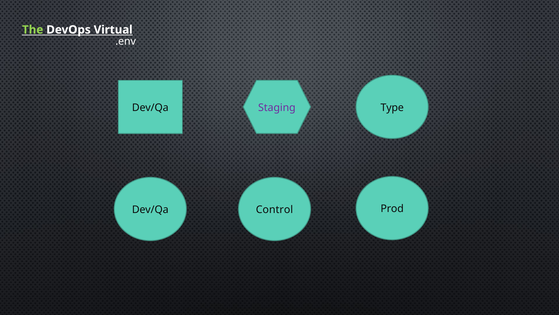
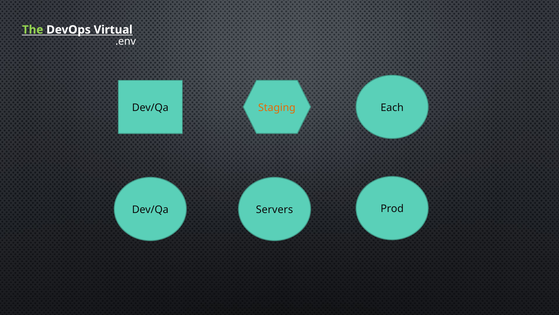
Type: Type -> Each (392, 107)
Staging colour: purple -> orange (277, 107)
Control: Control -> Servers (274, 209)
